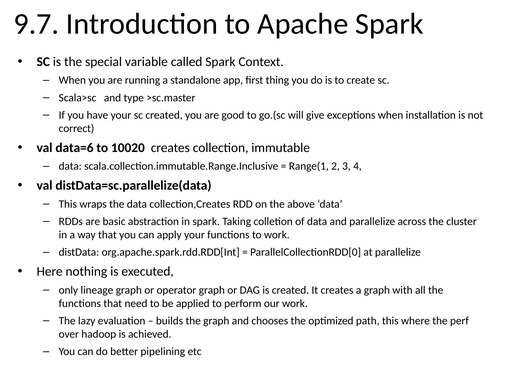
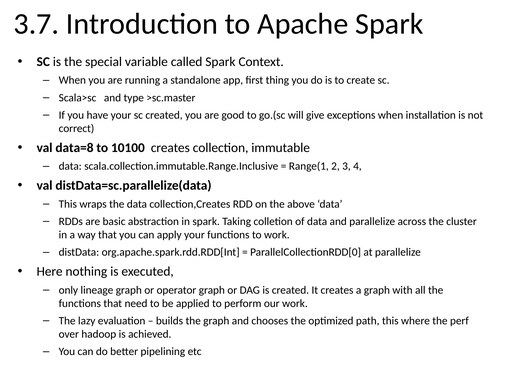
9.7: 9.7 -> 3.7 (36, 24)
data=6: data=6 -> data=8 (74, 148)
10020: 10020 -> 10100 (128, 148)
